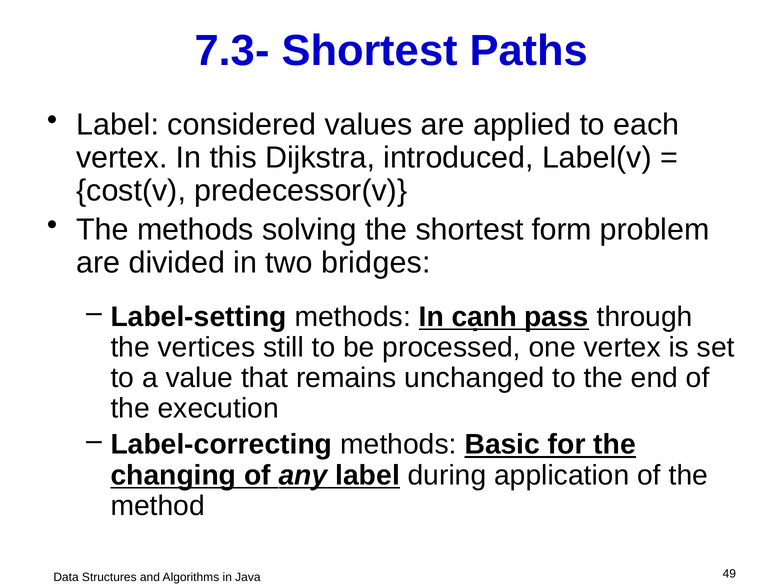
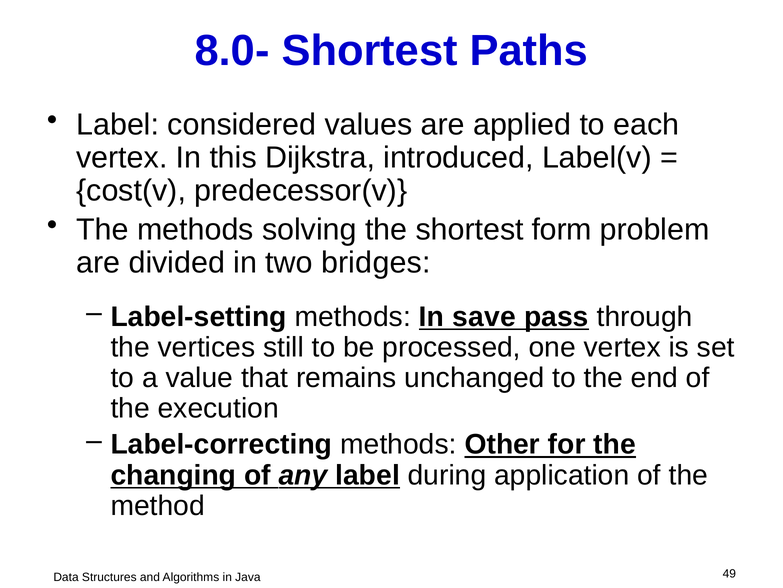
7.3-: 7.3- -> 8.0- (232, 51)
cạnh: cạnh -> save (484, 316)
Basic: Basic -> Other (502, 444)
